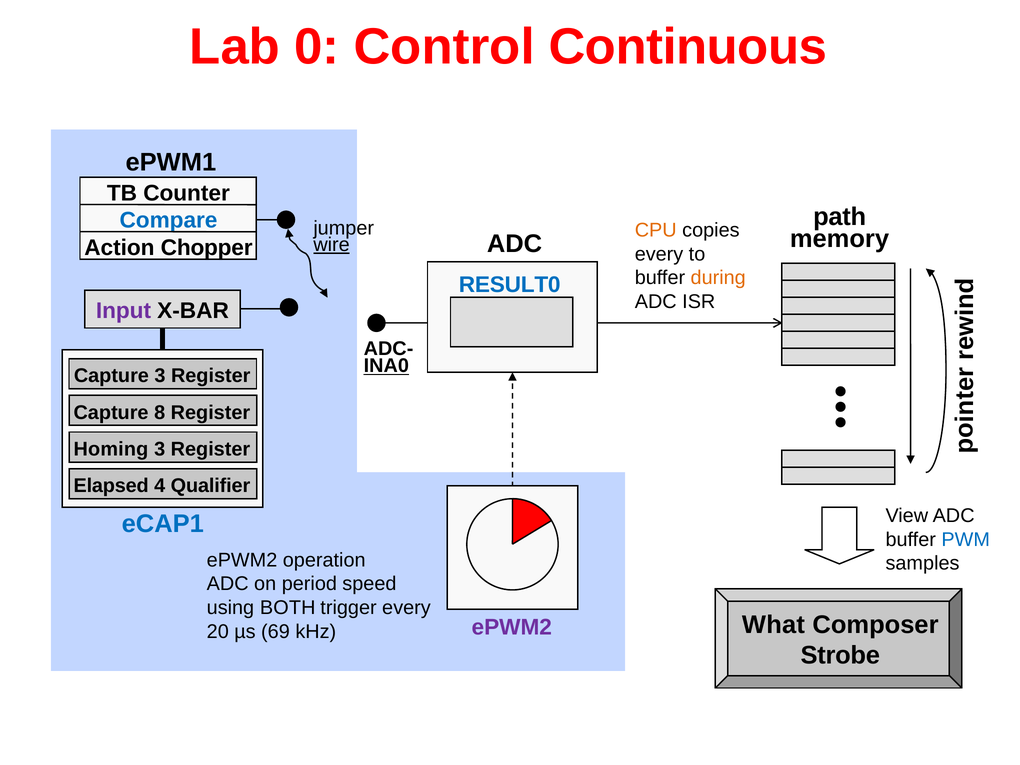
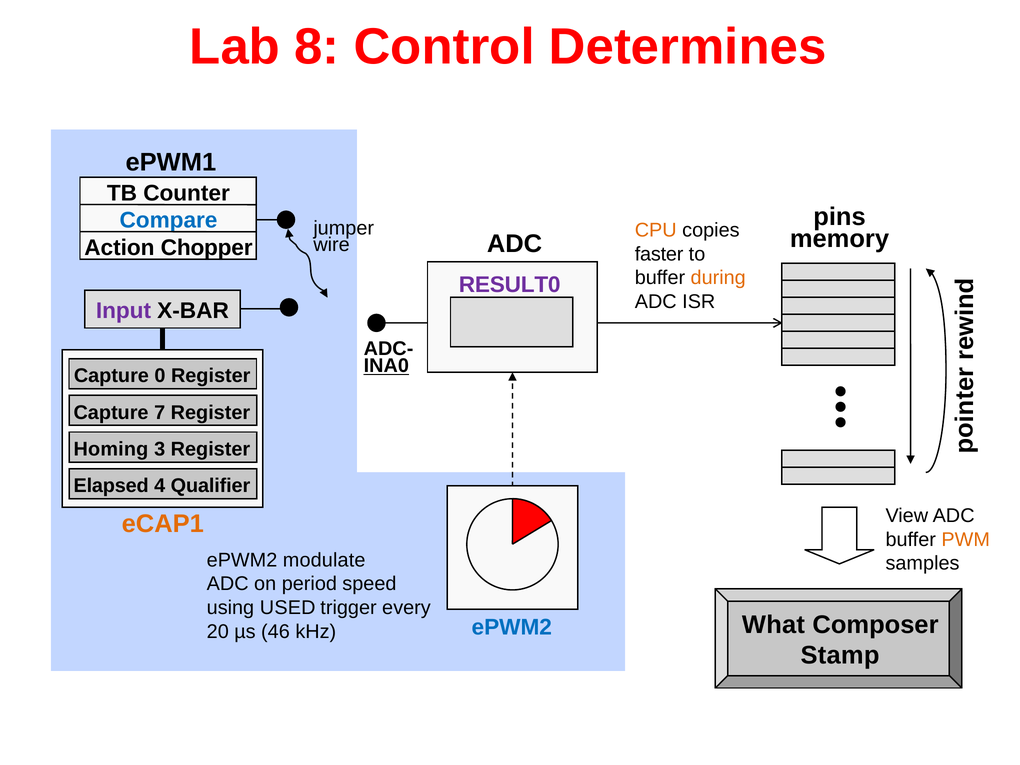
0: 0 -> 8 (317, 47)
Continuous: Continuous -> Determines (688, 47)
path: path -> pins (840, 217)
wire underline: present -> none (332, 245)
every: every -> faster (659, 254)
RESULT0 colour: blue -> purple (510, 285)
Capture 3: 3 -> 0 (160, 376)
8: 8 -> 7 (160, 412)
eCAP1 colour: blue -> orange (163, 524)
PWM colour: blue -> orange (966, 540)
operation: operation -> modulate (324, 560)
BOTH: BOTH -> USED (288, 608)
ePWM2 colour: purple -> blue (512, 627)
69: 69 -> 46 (275, 631)
Strobe: Strobe -> Stamp (840, 655)
